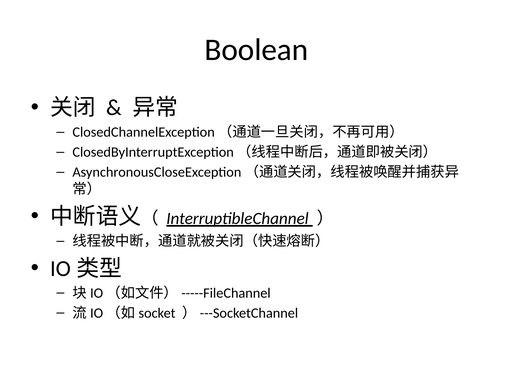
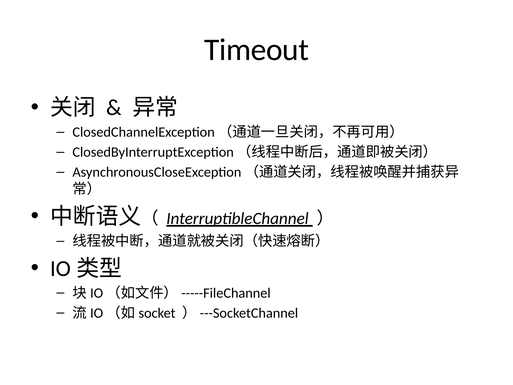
Boolean: Boolean -> Timeout (257, 50)
